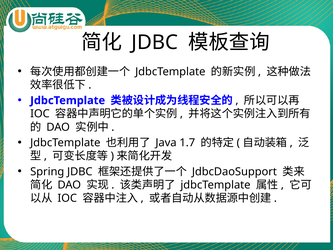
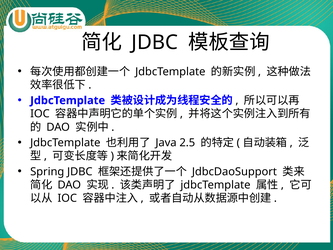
1.7: 1.7 -> 2.5 (187, 143)
